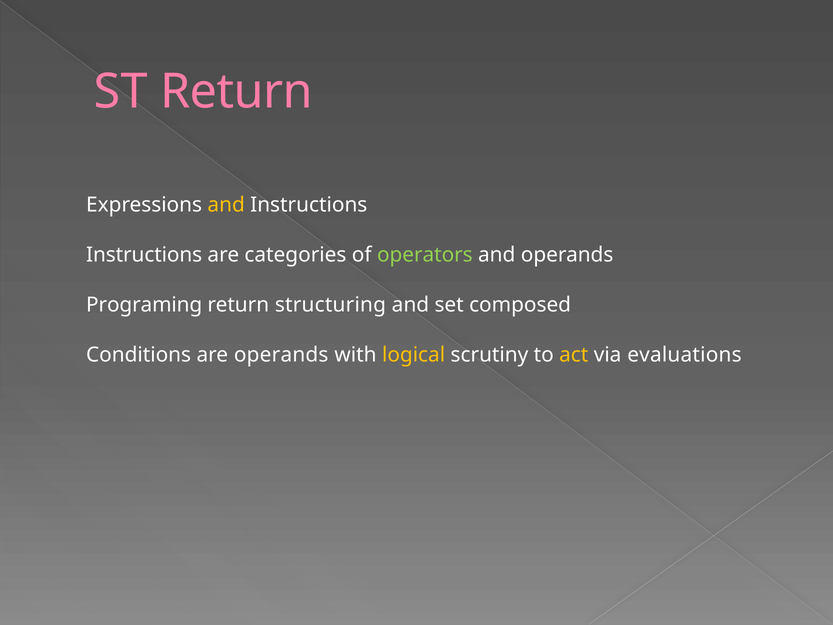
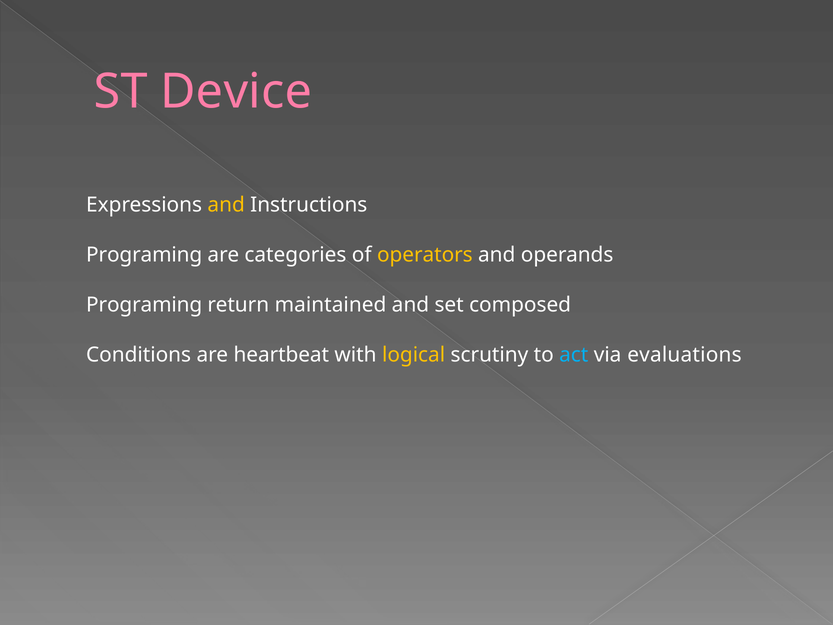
ST Return: Return -> Device (236, 91)
Instructions: Instructions -> Programing (144, 255)
operators colour: light green -> yellow (425, 255)
structuring: structuring -> maintained (331, 305)
are operands: operands -> heartbeat (281, 355)
act colour: yellow -> light blue (574, 355)
